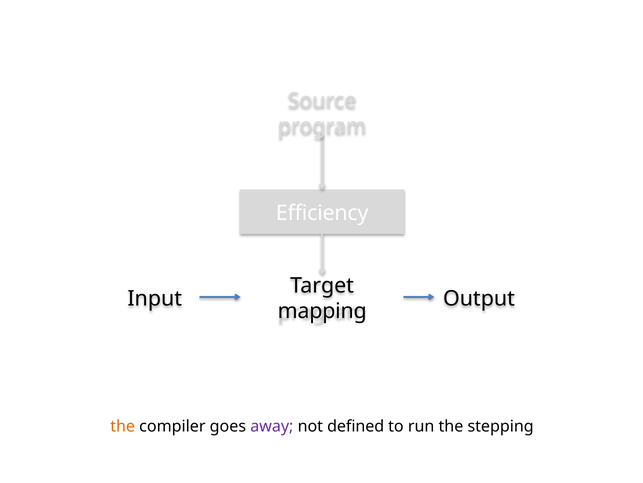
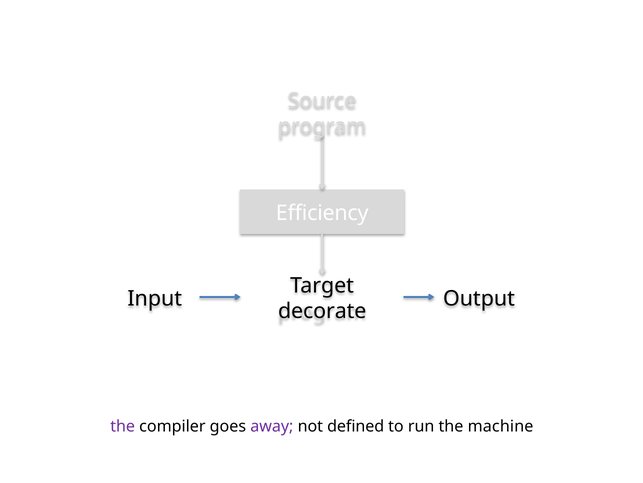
mapping: mapping -> decorate (322, 311)
the colour: orange -> purple (123, 426)
stepping: stepping -> machine (501, 426)
